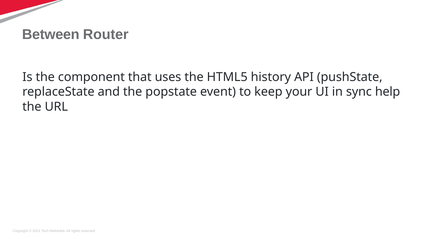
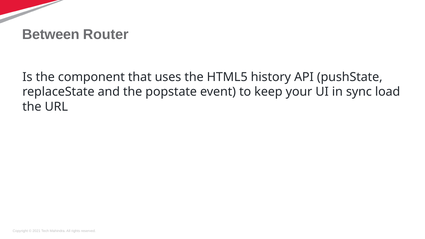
help: help -> load (388, 92)
